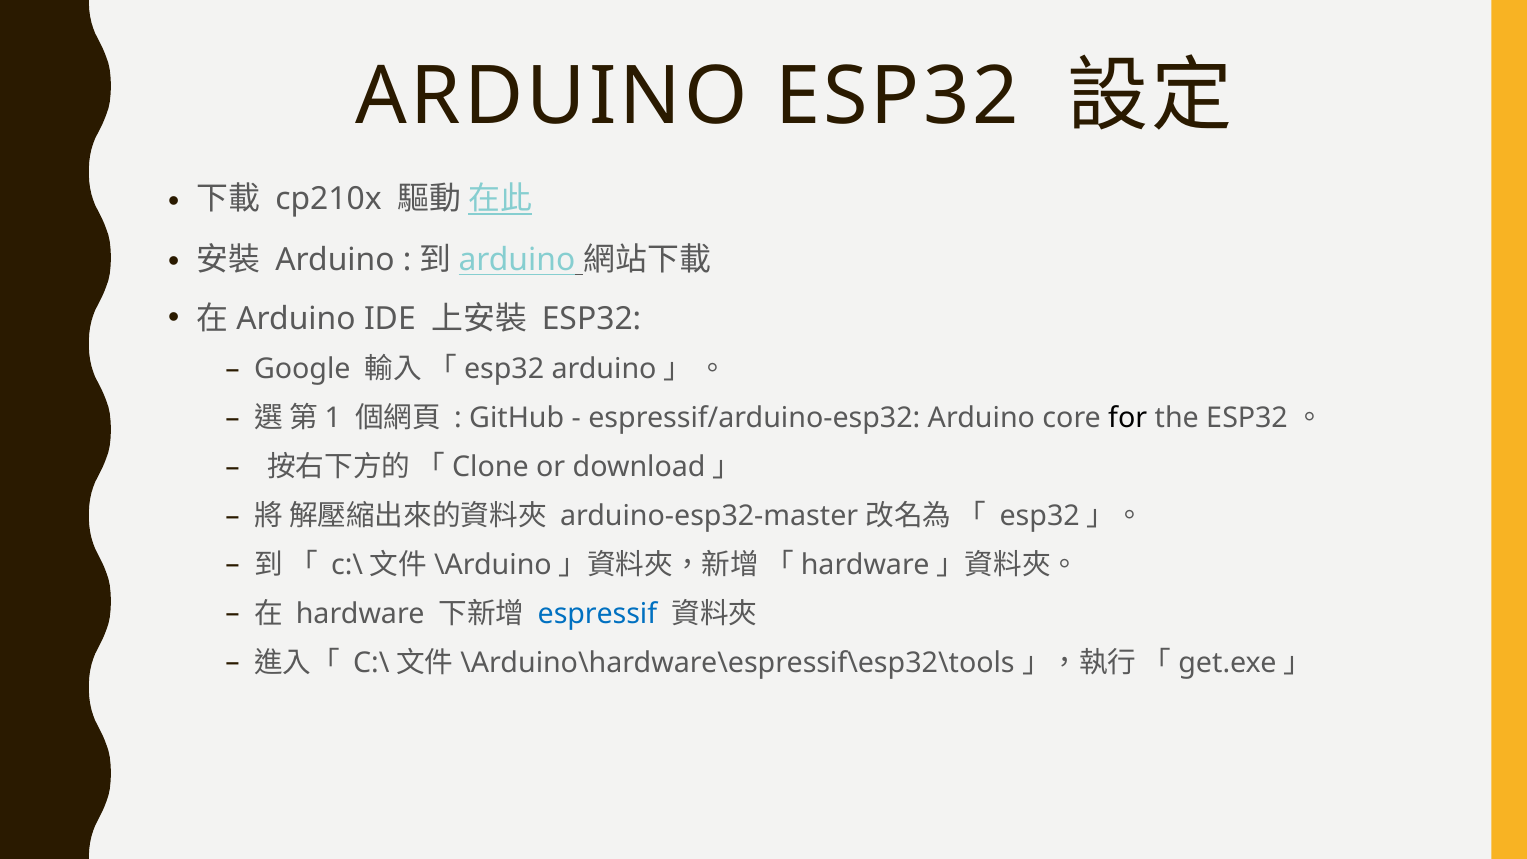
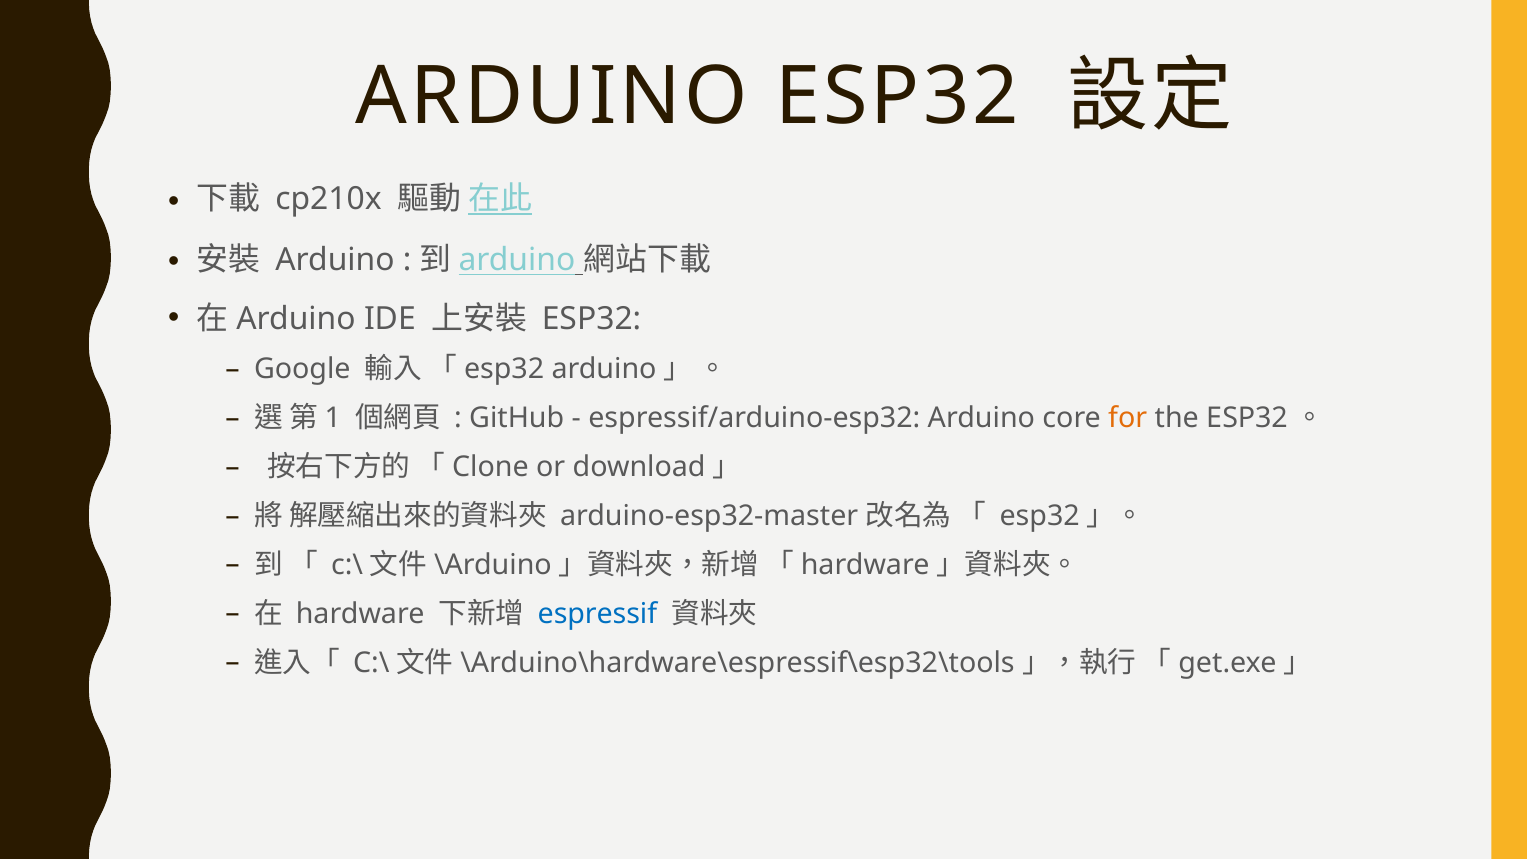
for colour: black -> orange (1128, 418)
